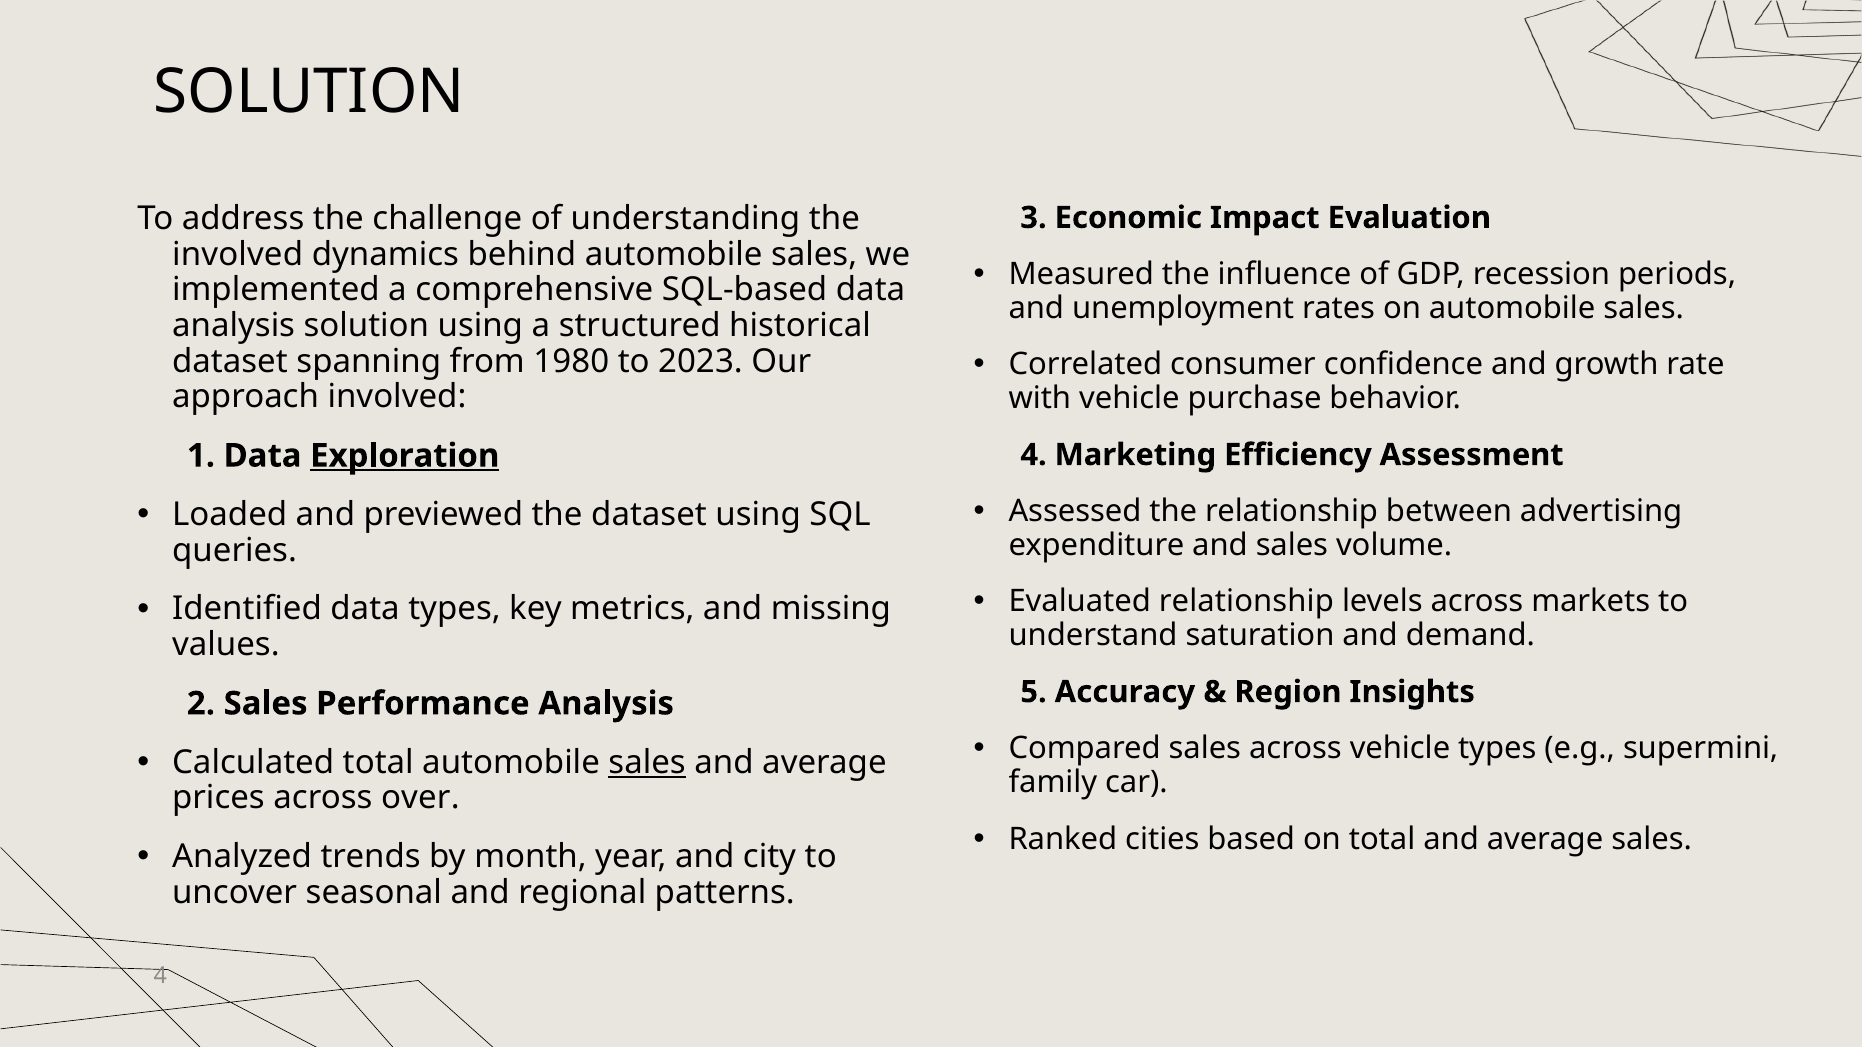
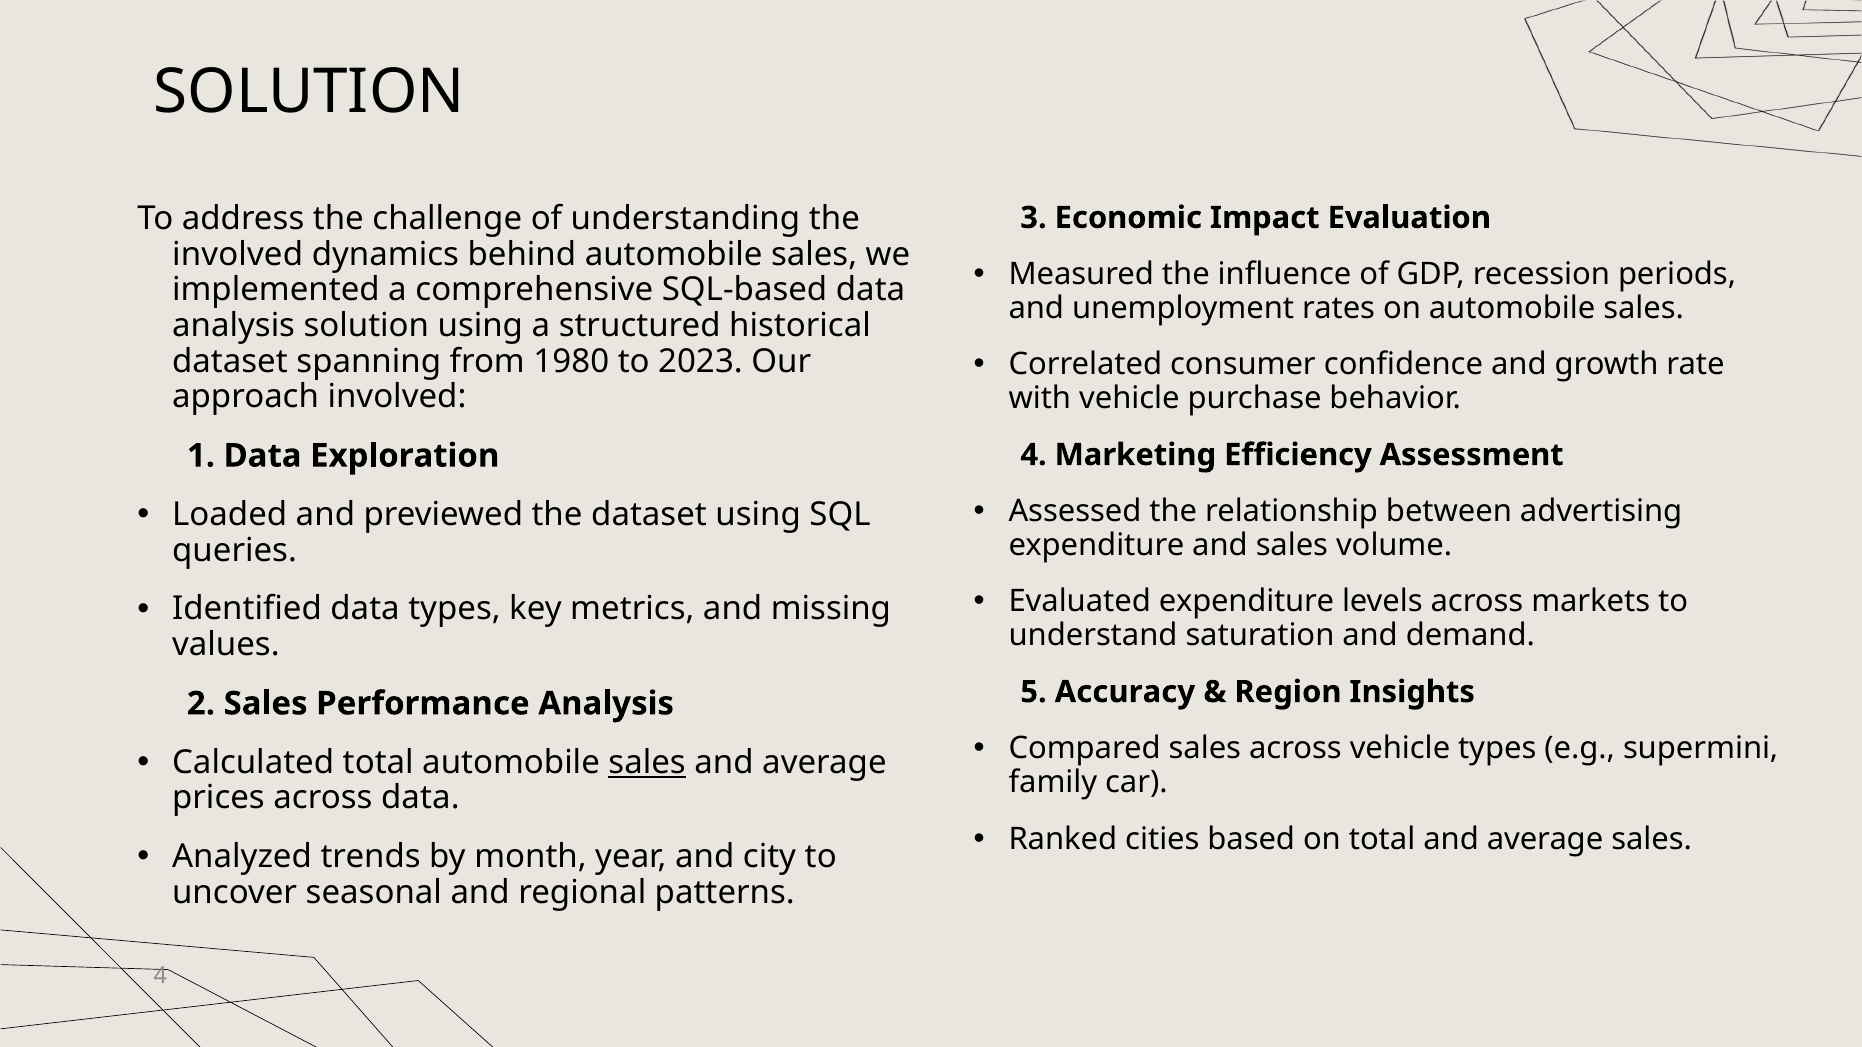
Exploration underline: present -> none (405, 456)
Evaluated relationship: relationship -> expenditure (1246, 602)
across over: over -> data (420, 798)
